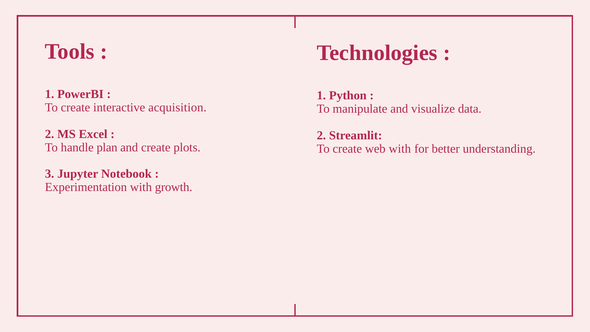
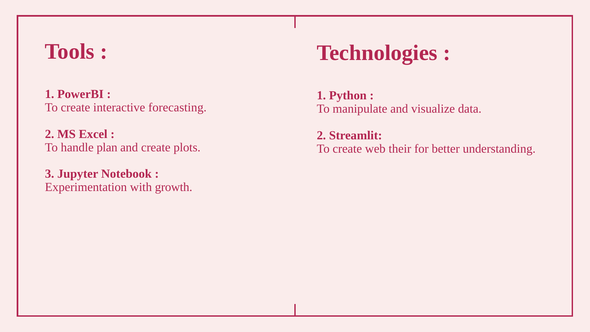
acquisition: acquisition -> forecasting (177, 107)
web with: with -> their (400, 149)
